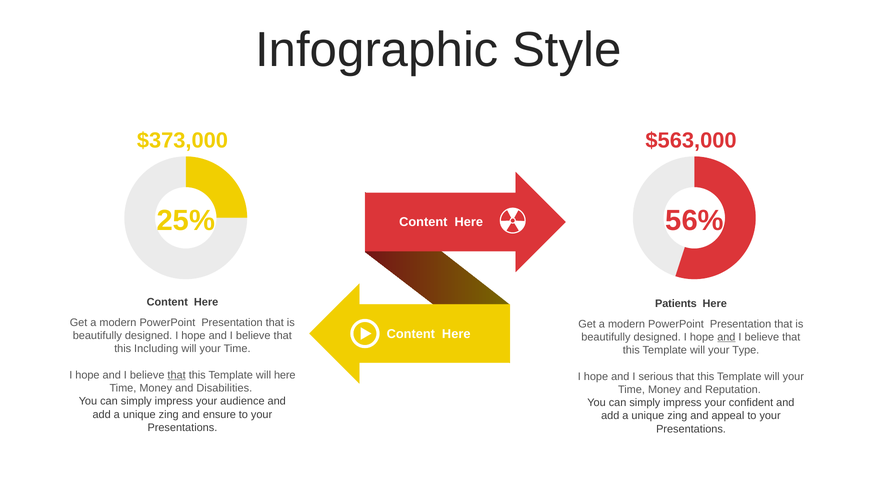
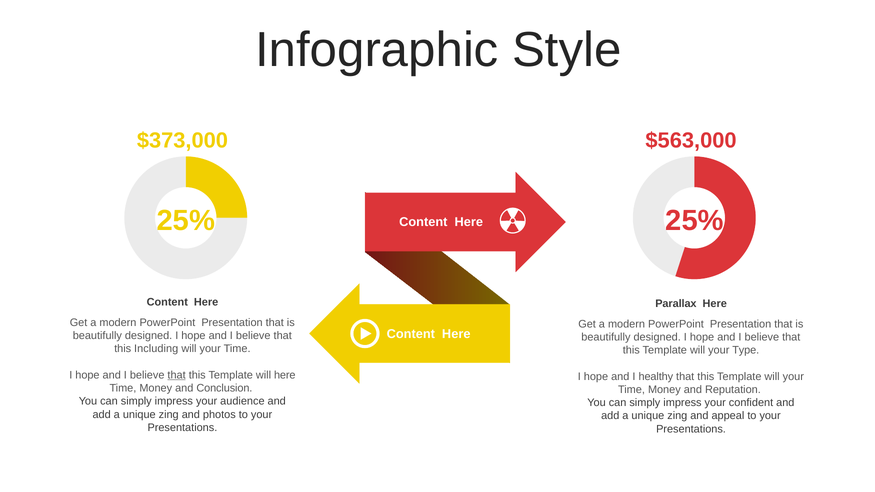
56%: 56% -> 25% (695, 221)
Patients: Patients -> Parallax (676, 304)
and underline: present -> none (726, 337)
serious: serious -> healthy (656, 377)
Disabilities: Disabilities -> Conclusion (224, 388)
ensure: ensure -> photos (219, 415)
